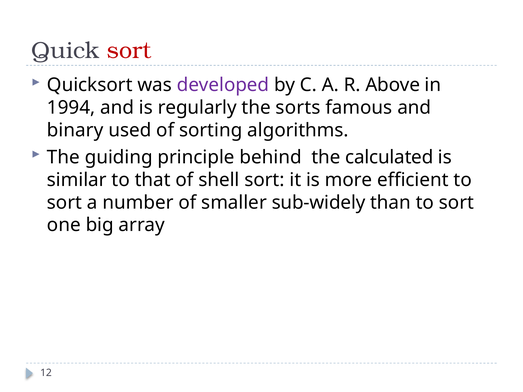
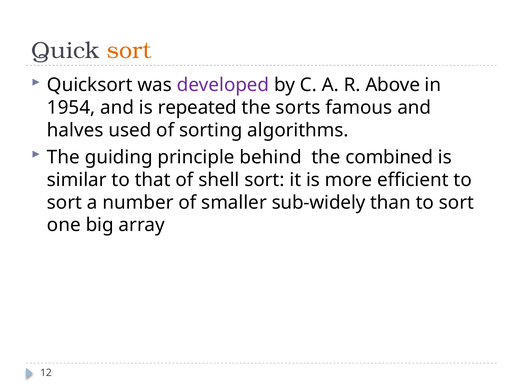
sort colour: red -> orange (129, 50)
1994: 1994 -> 1954 (71, 108)
regularly: regularly -> repeated (197, 108)
binary: binary -> halves (75, 130)
calculated: calculated -> combined (389, 157)
